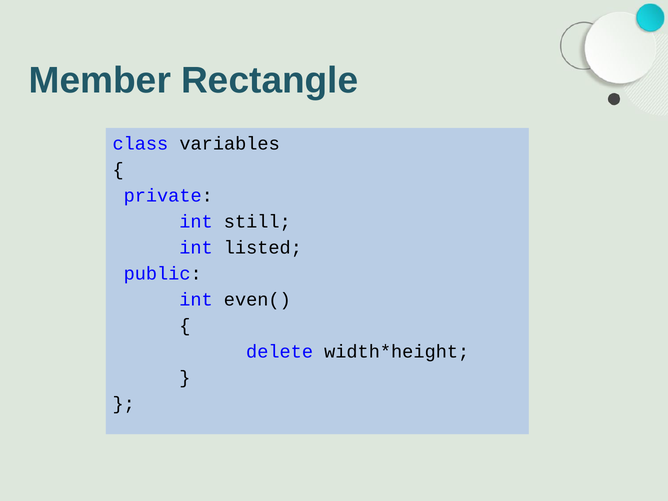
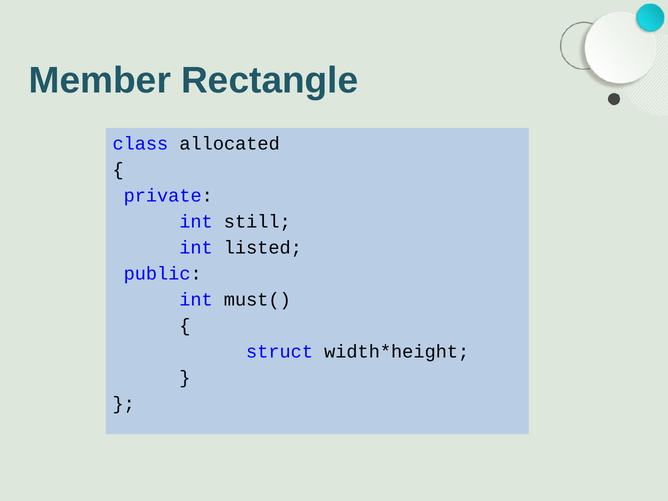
variables: variables -> allocated (230, 144)
even(: even( -> must( (257, 300)
delete: delete -> struct (280, 352)
